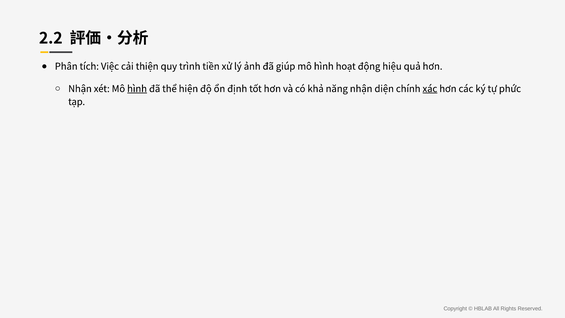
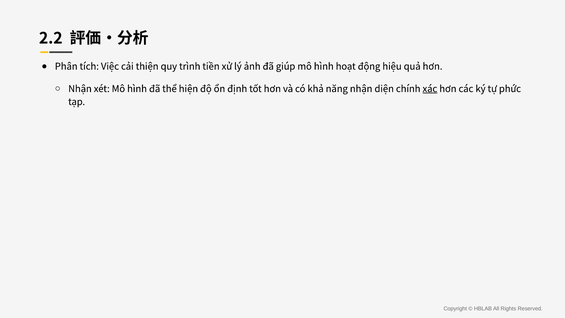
hình underline: present -> none (137, 89)
